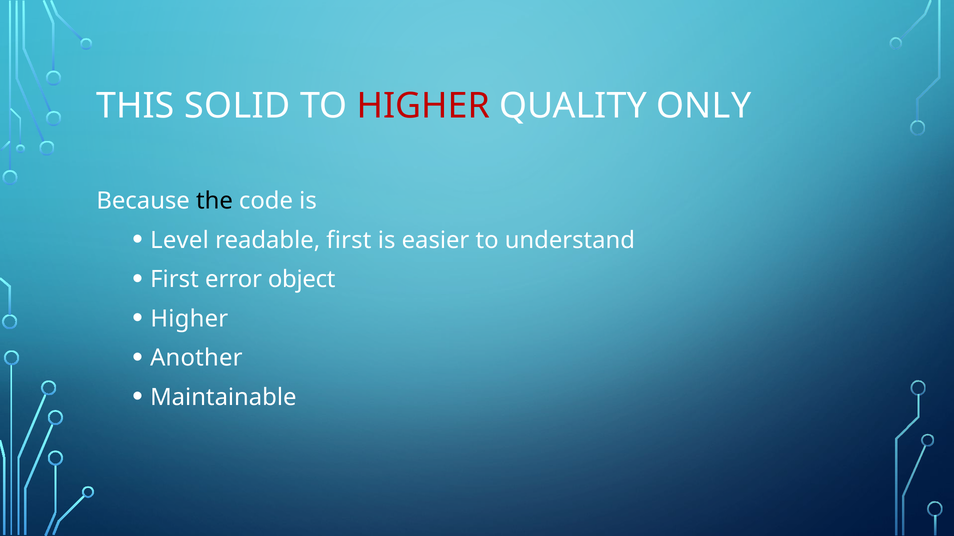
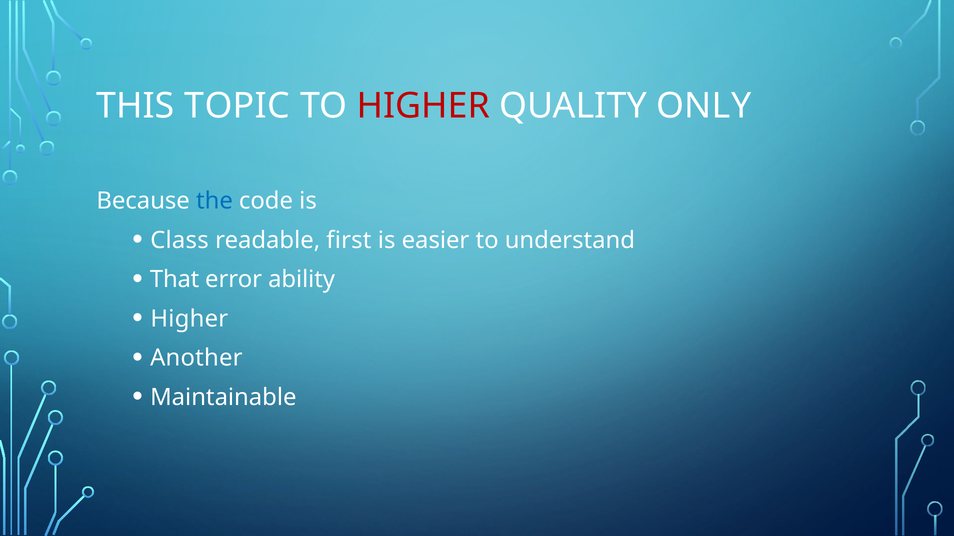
SOLID: SOLID -> TOPIC (237, 106)
the colour: black -> blue (214, 201)
Level: Level -> Class (179, 241)
First: First -> That (175, 280)
object: object -> ability (302, 280)
